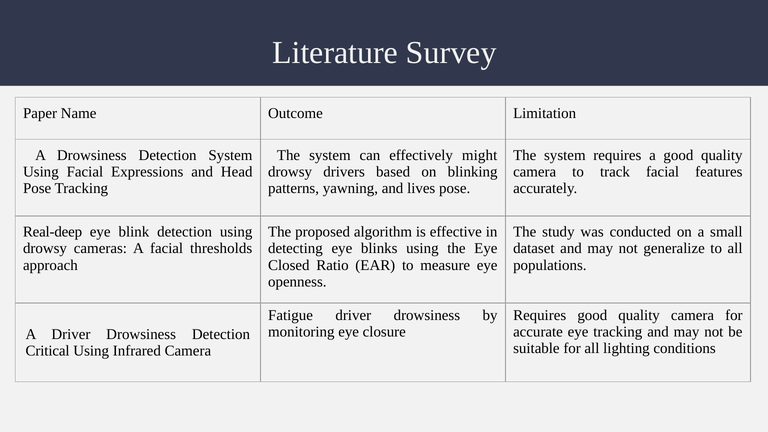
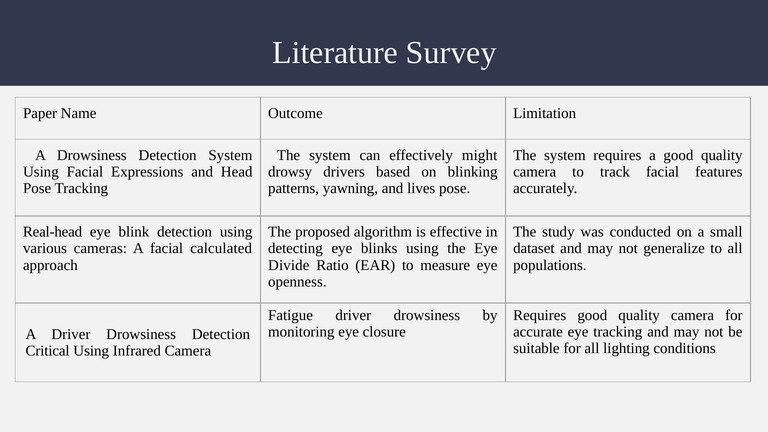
Real-deep: Real-deep -> Real-head (53, 232)
drowsy: drowsy -> various (45, 249)
thresholds: thresholds -> calculated (221, 249)
Closed: Closed -> Divide (289, 265)
